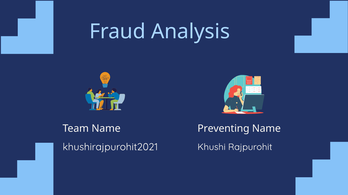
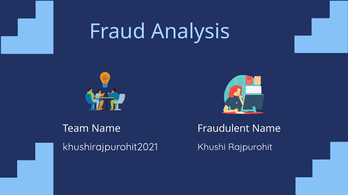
Preventing: Preventing -> Fraudulent (223, 129)
